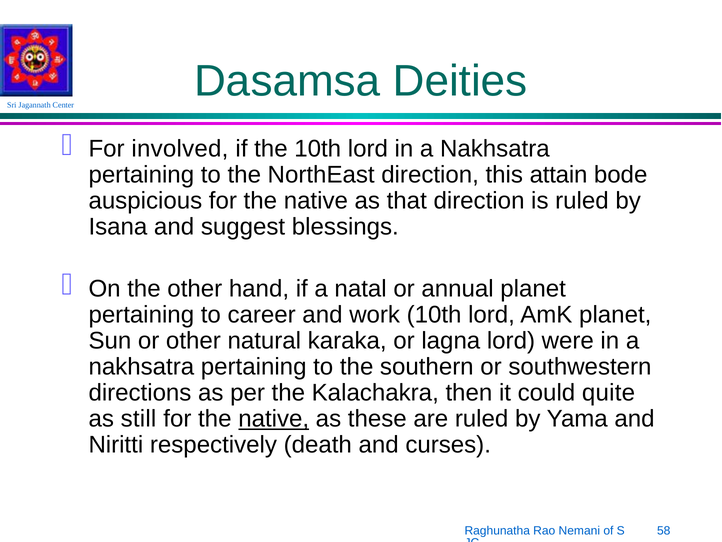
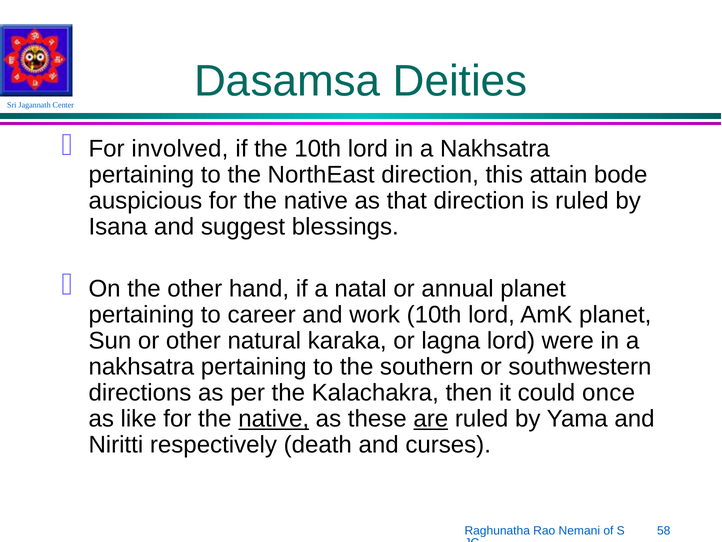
quite: quite -> once (609, 392)
still: still -> like (139, 418)
are underline: none -> present (431, 418)
